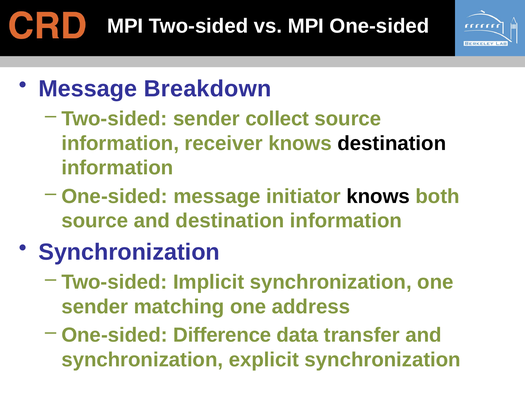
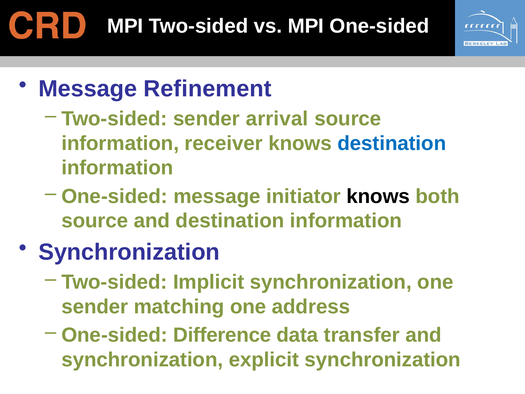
Breakdown: Breakdown -> Refinement (208, 89)
collect: collect -> arrival (277, 119)
destination colour: black -> blue (392, 143)
